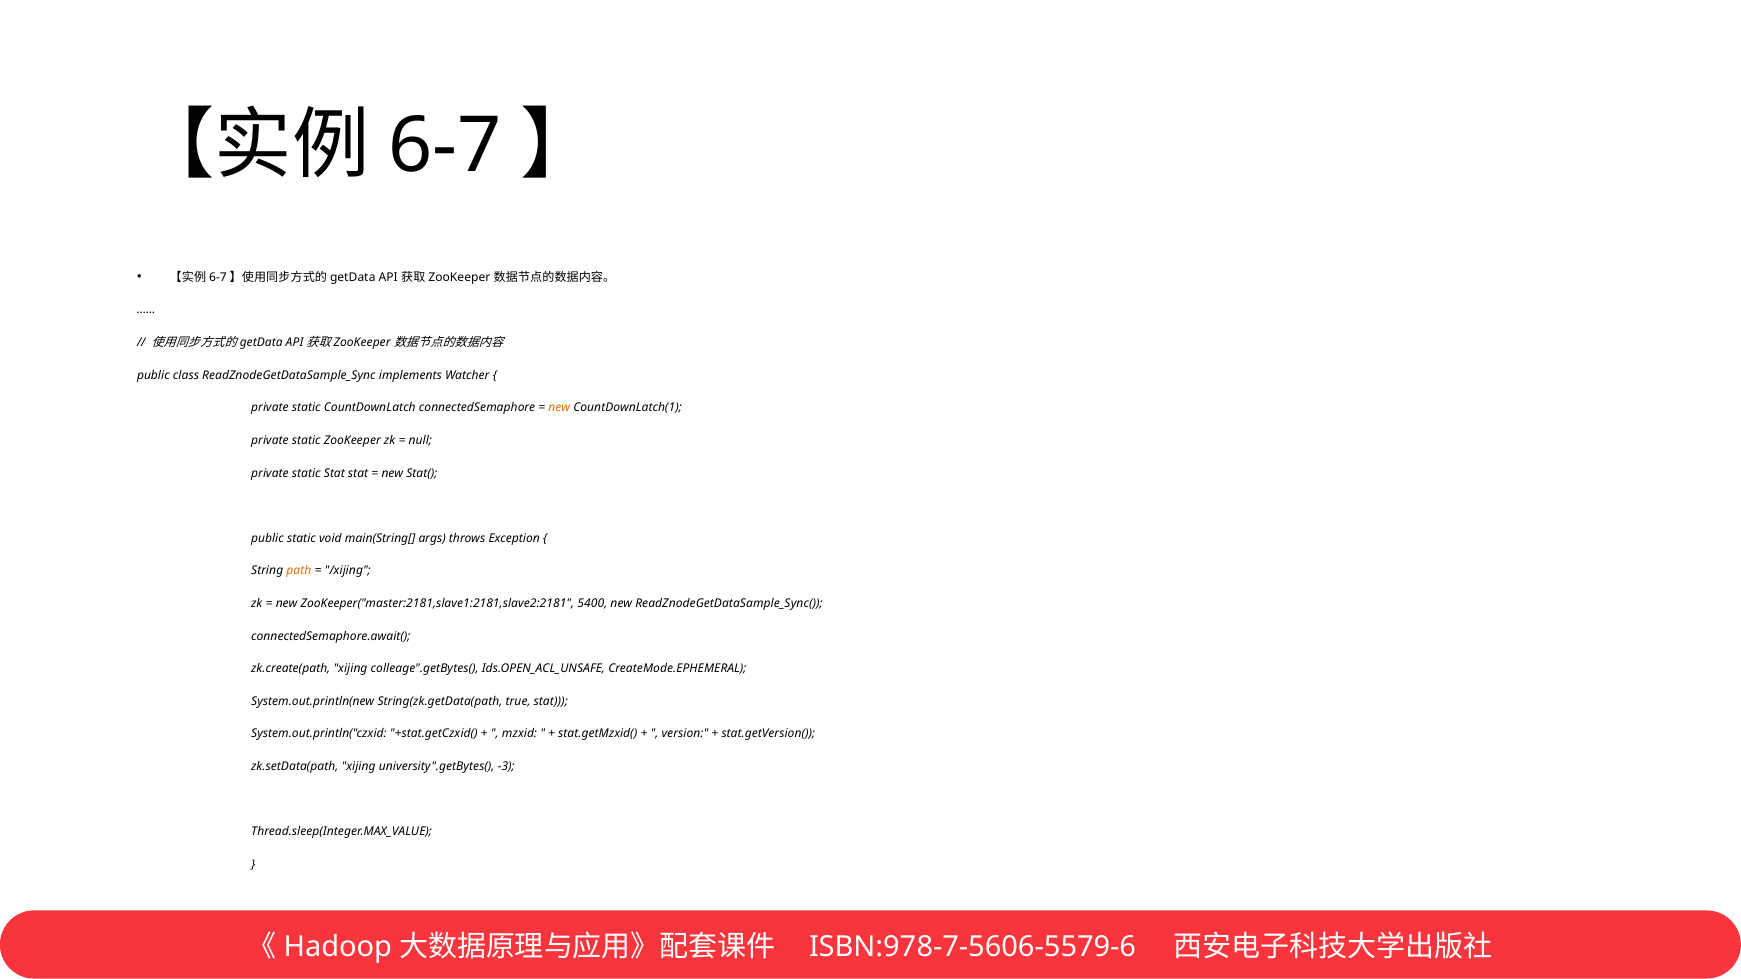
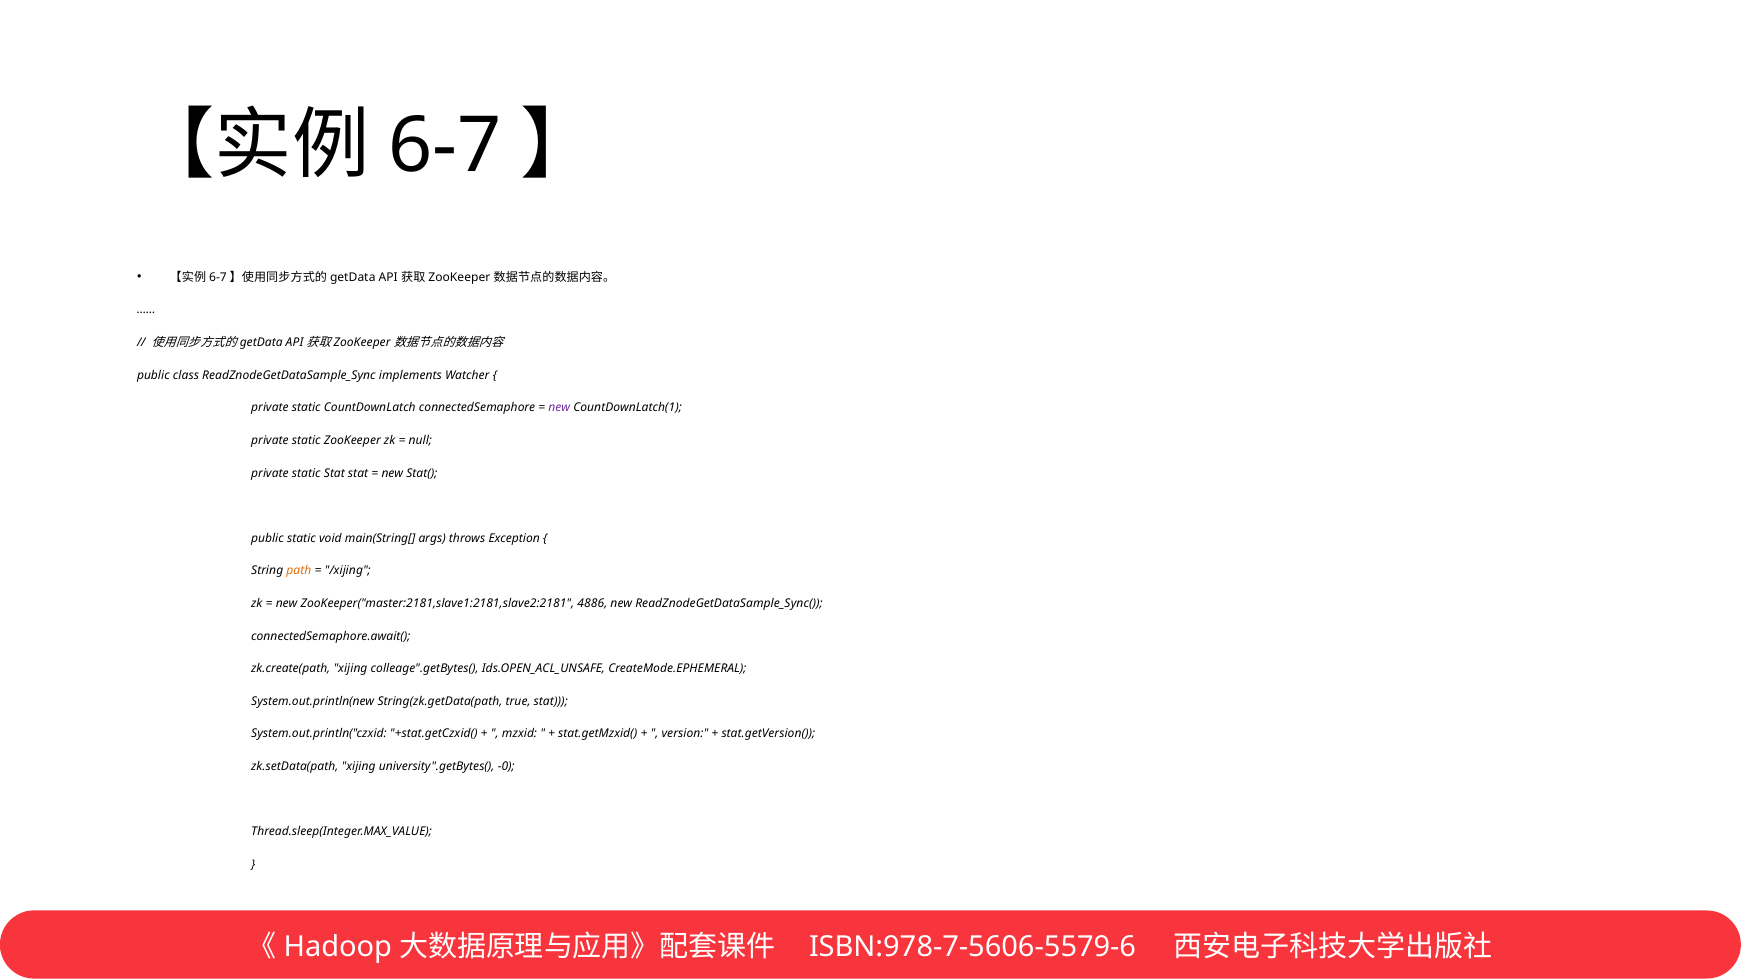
new colour: orange -> purple (559, 408)
5400: 5400 -> 4886 (592, 604)
-3: -3 -> -0 (506, 767)
